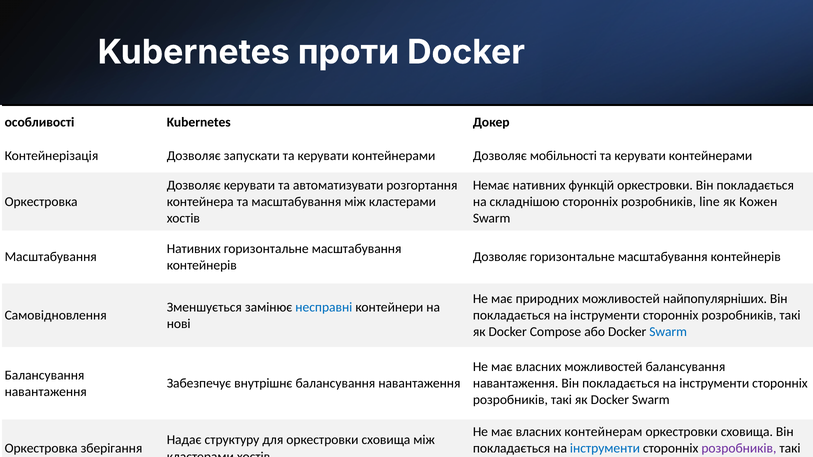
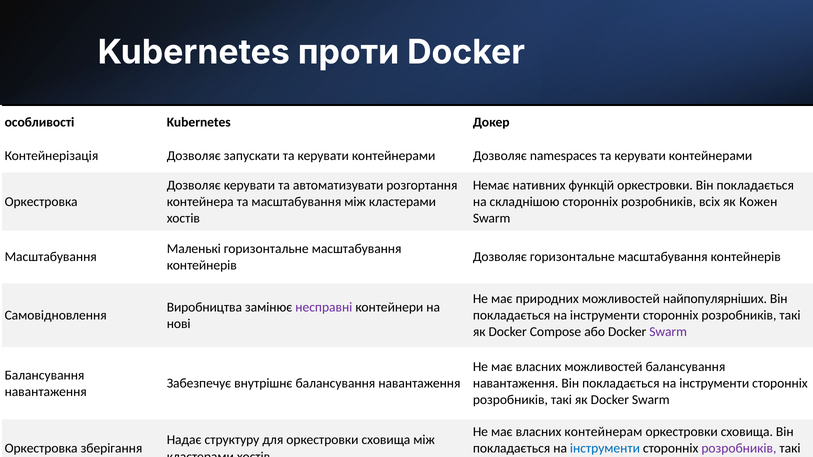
мобільності: мобільності -> namespaces (563, 156)
line: line -> всіх (710, 202)
Нативних: Нативних -> Маленькі (194, 249)
Зменшується: Зменшується -> Виробництва (204, 307)
несправні colour: blue -> purple (324, 307)
Swarm colour: blue -> purple (668, 332)
